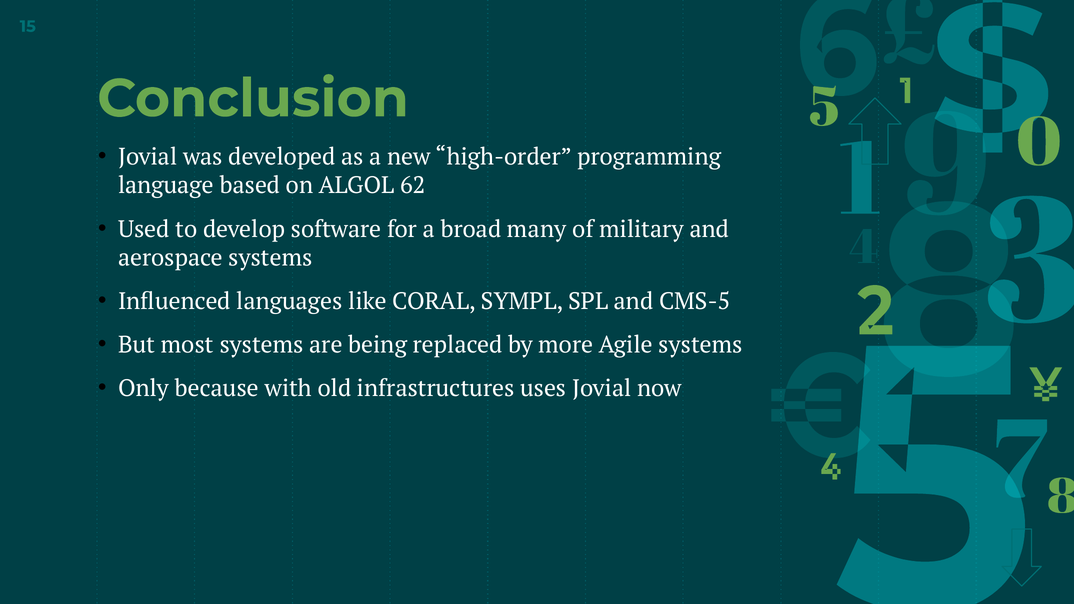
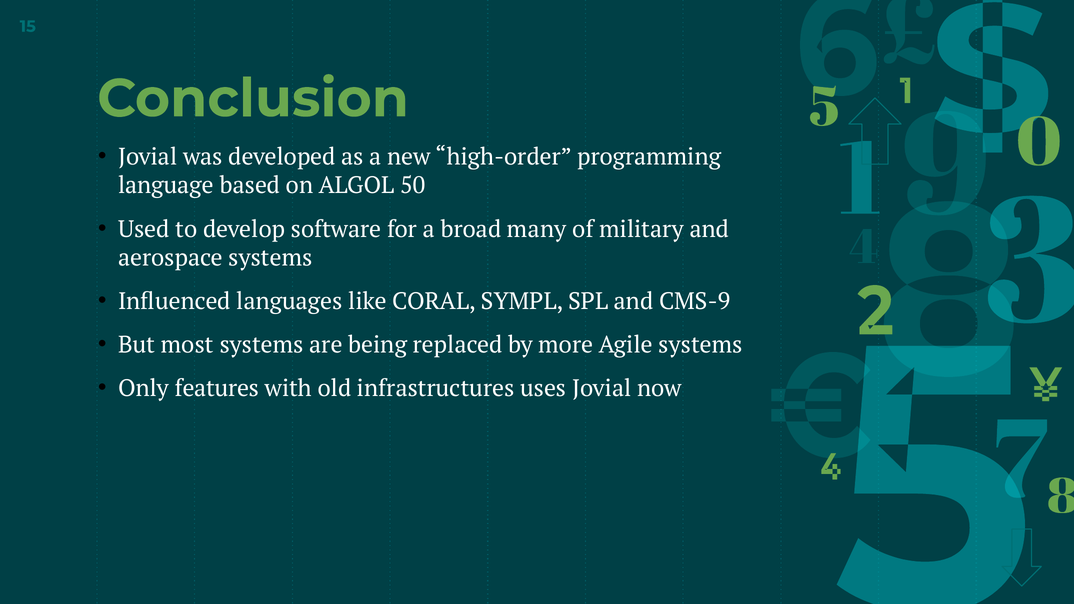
62: 62 -> 50 (413, 186)
CMS-5: CMS-5 -> CMS-9 (695, 301)
because: because -> features (217, 388)
